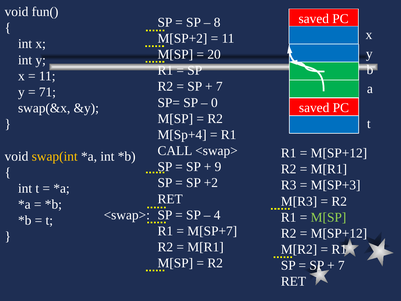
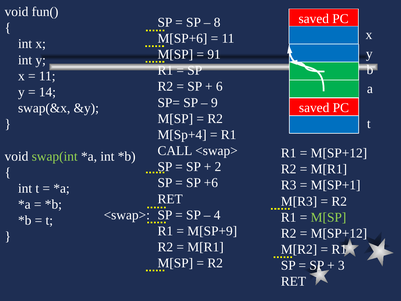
M[SP+2: M[SP+2 -> M[SP+6 (182, 38)
20: 20 -> 91 (214, 54)
7: 7 -> 6 (219, 87)
71: 71 -> 14 (47, 92)
0: 0 -> 9 (214, 103)
swap(int colour: yellow -> light green (55, 156)
9: 9 -> 2 (218, 167)
+2: +2 -> +6 (211, 183)
M[SP+3: M[SP+3 -> M[SP+1 (336, 185)
M[SP+7: M[SP+7 -> M[SP+9 (212, 231)
7: 7 -> 3 (341, 265)
